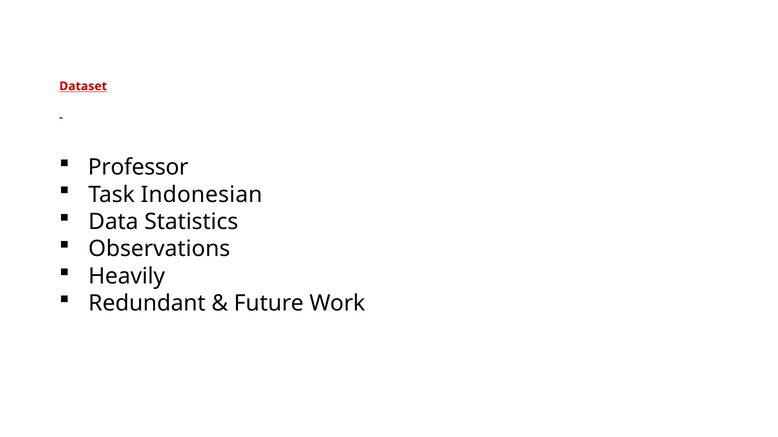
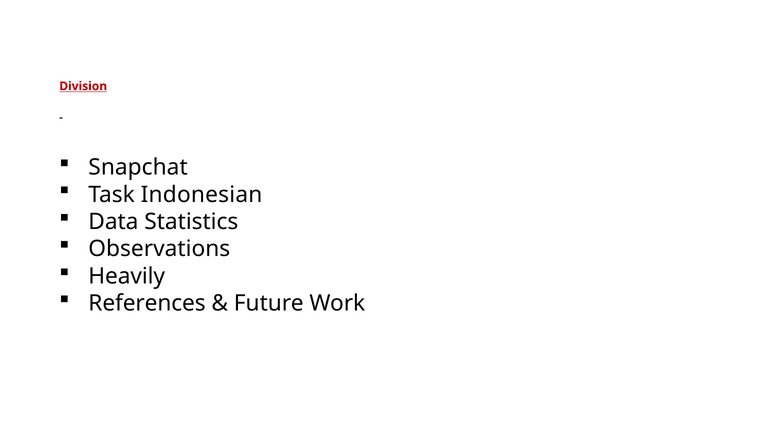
Dataset: Dataset -> Division (83, 86)
Professor: Professor -> Snapchat (138, 168)
Redundant: Redundant -> References (147, 304)
